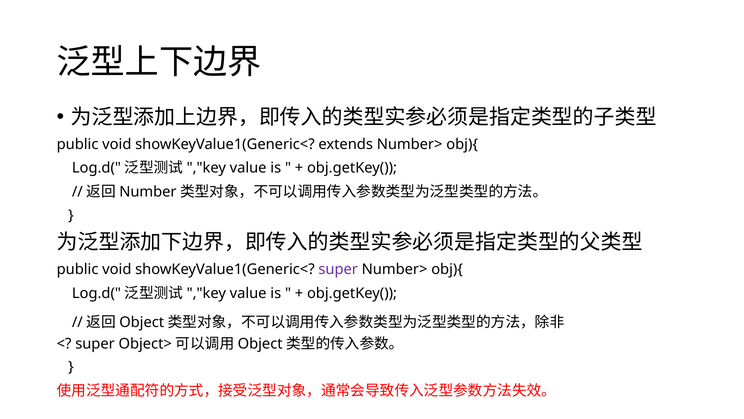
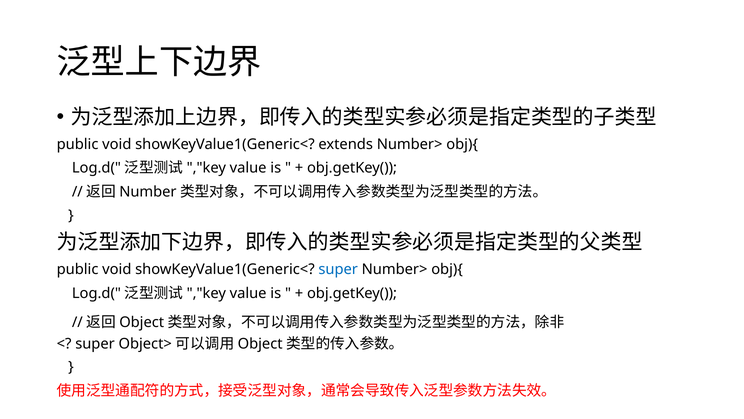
super colour: purple -> blue (338, 269)
